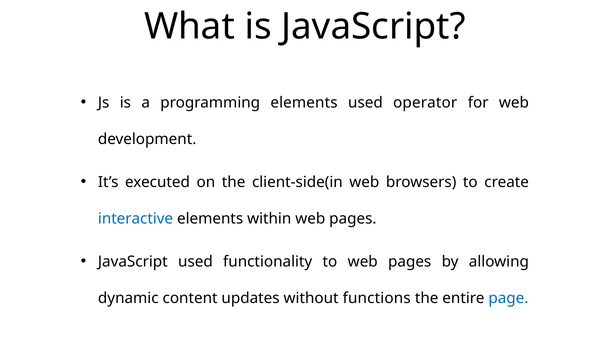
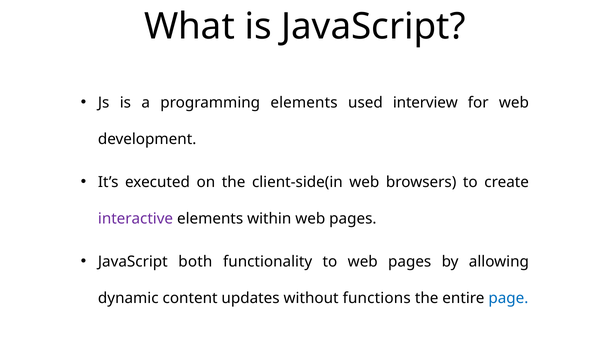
operator: operator -> interview (425, 103)
interactive colour: blue -> purple (136, 219)
JavaScript used: used -> both (195, 262)
